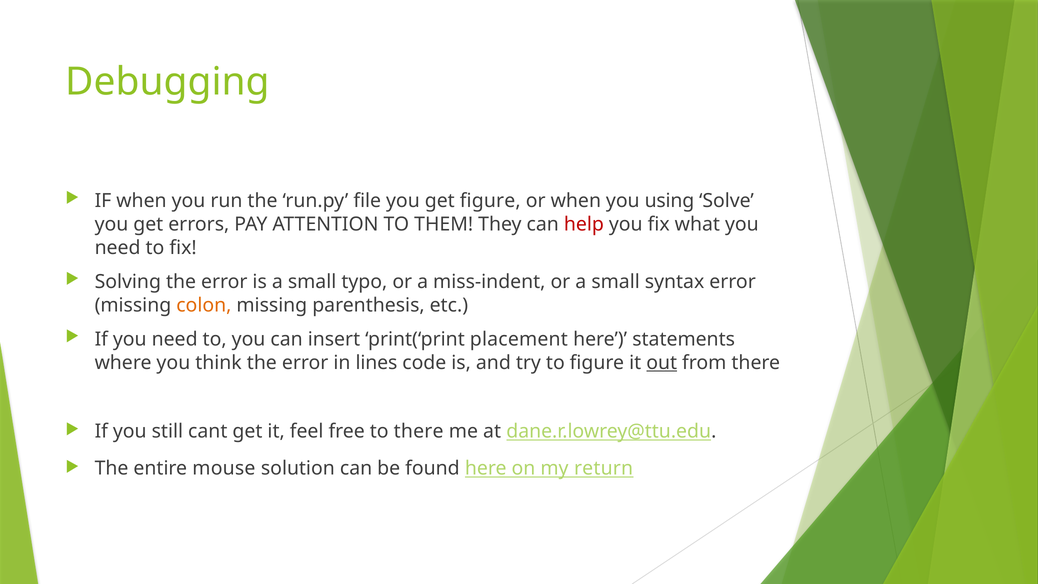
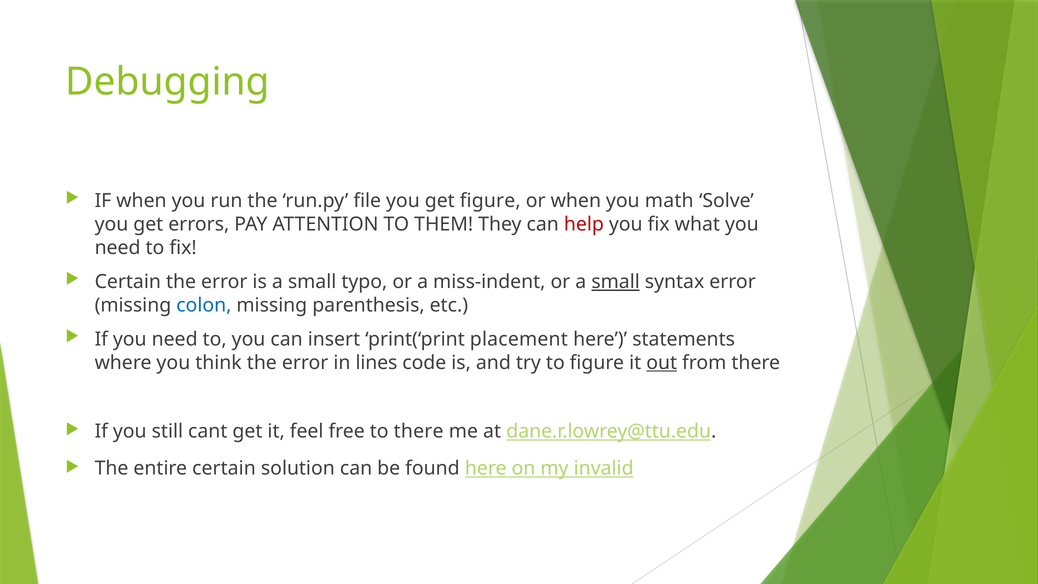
using: using -> math (669, 201)
Solving: Solving -> Certain (128, 282)
small underline: none -> present (616, 282)
colon colour: orange -> blue (204, 305)
entire mouse: mouse -> certain (224, 468)
return: return -> invalid (604, 468)
